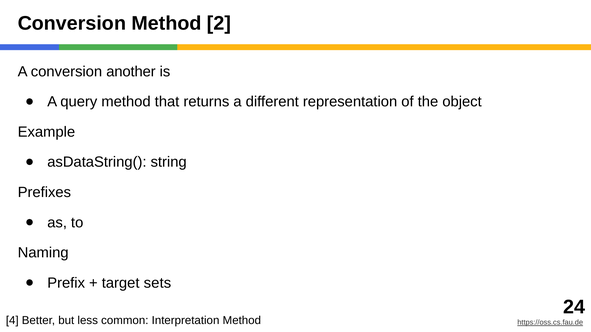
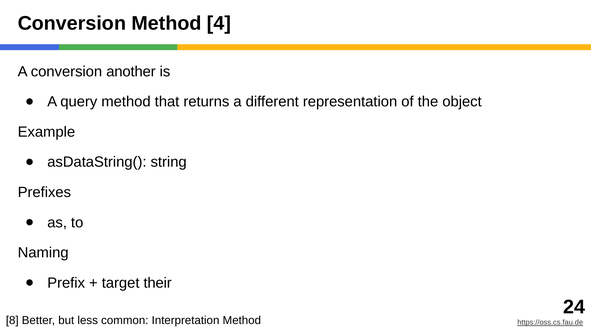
2: 2 -> 4 (219, 24)
sets: sets -> their (158, 283)
4: 4 -> 8 (12, 321)
